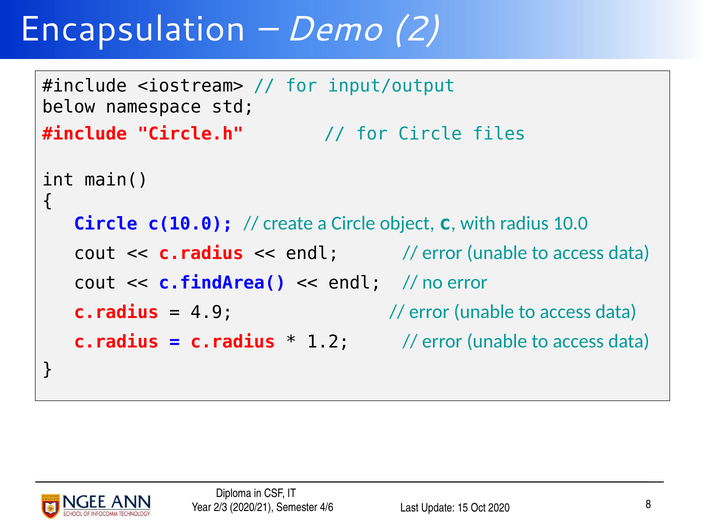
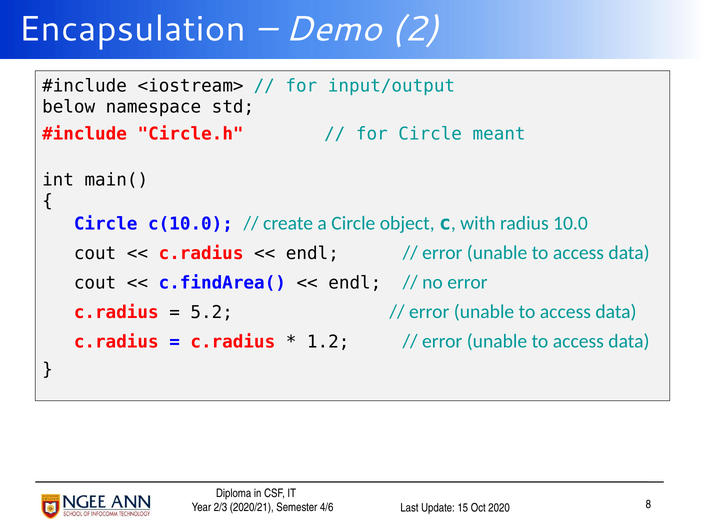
files: files -> meant (499, 134)
4.9: 4.9 -> 5.2 (212, 312)
